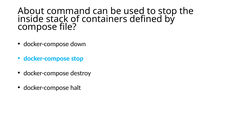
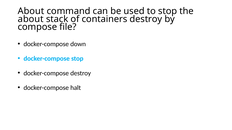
inside: inside -> about (31, 19)
containers defined: defined -> destroy (146, 19)
